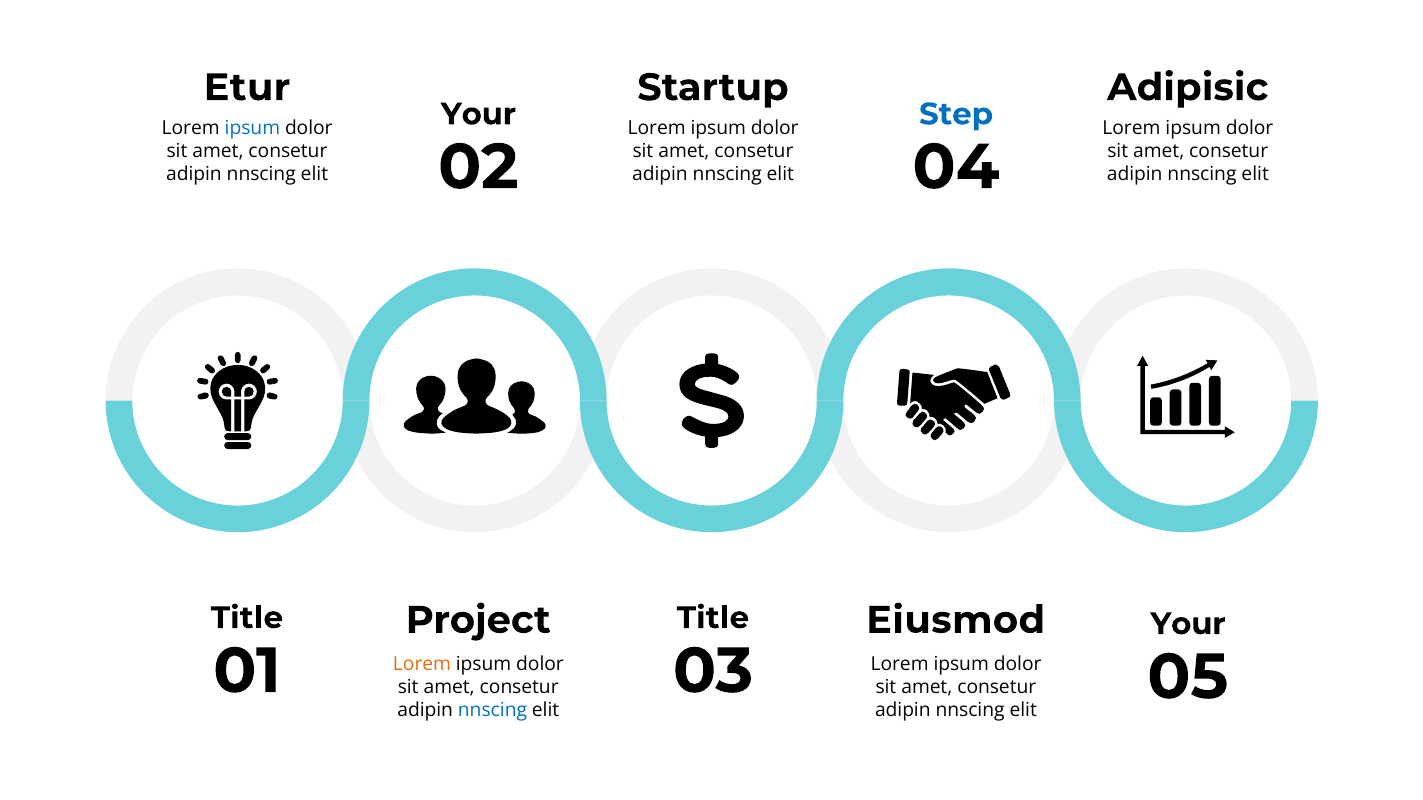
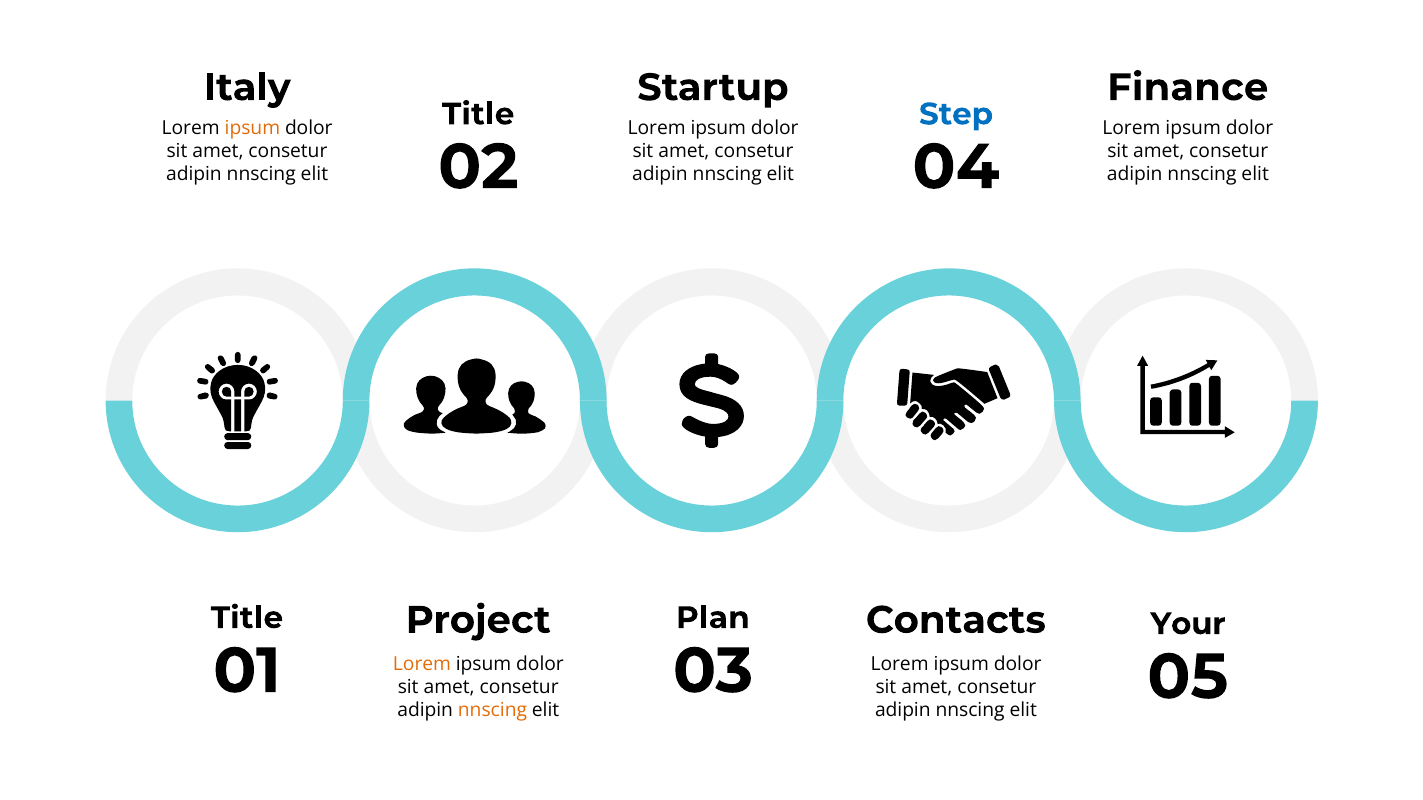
Etur: Etur -> Italy (247, 88)
Adipisic: Adipisic -> Finance (1188, 88)
Your: Your -> Title (478, 114)
ipsum colour: blue -> orange (252, 128)
Title: Title -> Plan (713, 618)
Eiusmod: Eiusmod -> Contacts (956, 620)
nnscing colour: blue -> orange (492, 710)
